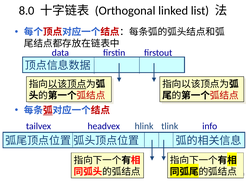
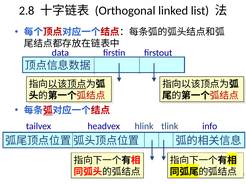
8.0: 8.0 -> 2.8 (27, 11)
